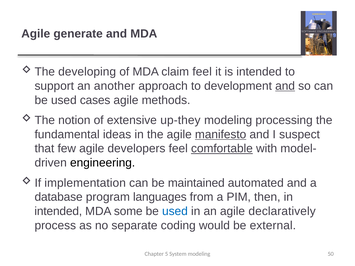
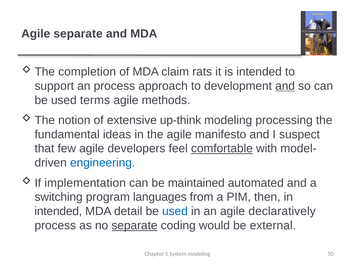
Agile generate: generate -> separate (78, 34)
developing: developing -> completion (87, 72)
claim feel: feel -> rats (202, 72)
an another: another -> process (114, 86)
cases: cases -> terms (95, 100)
up-they: up-they -> up-think (181, 120)
manifesto underline: present -> none (221, 135)
engineering colour: black -> blue (103, 163)
database: database -> switching (59, 197)
some: some -> detail (128, 211)
separate underline: none -> present (134, 226)
